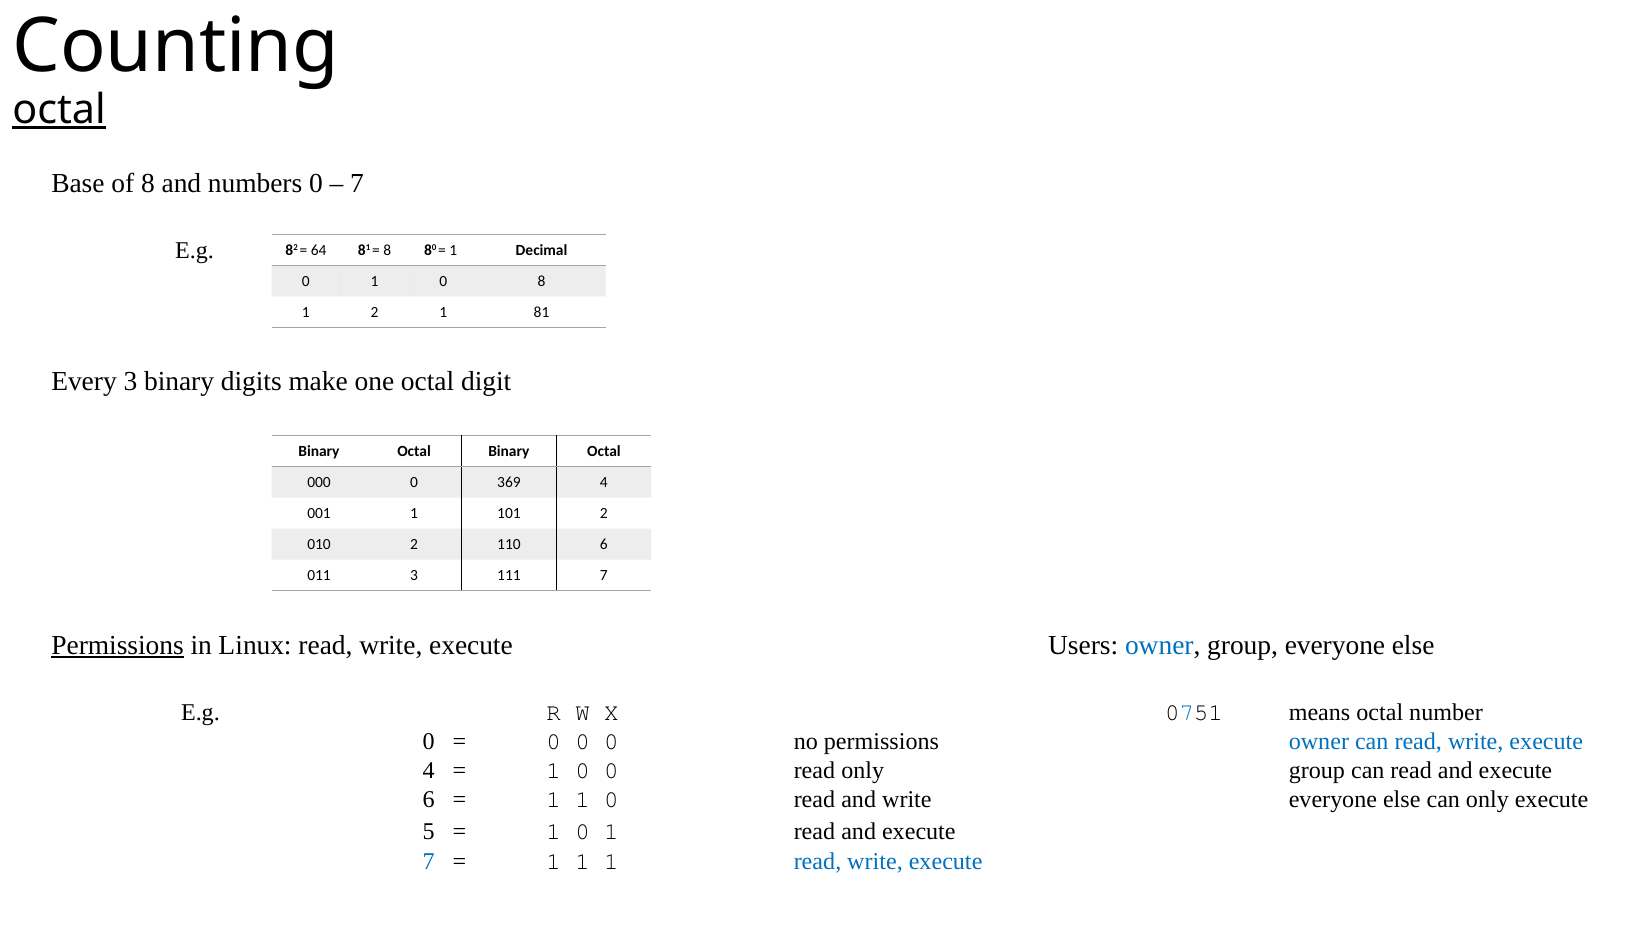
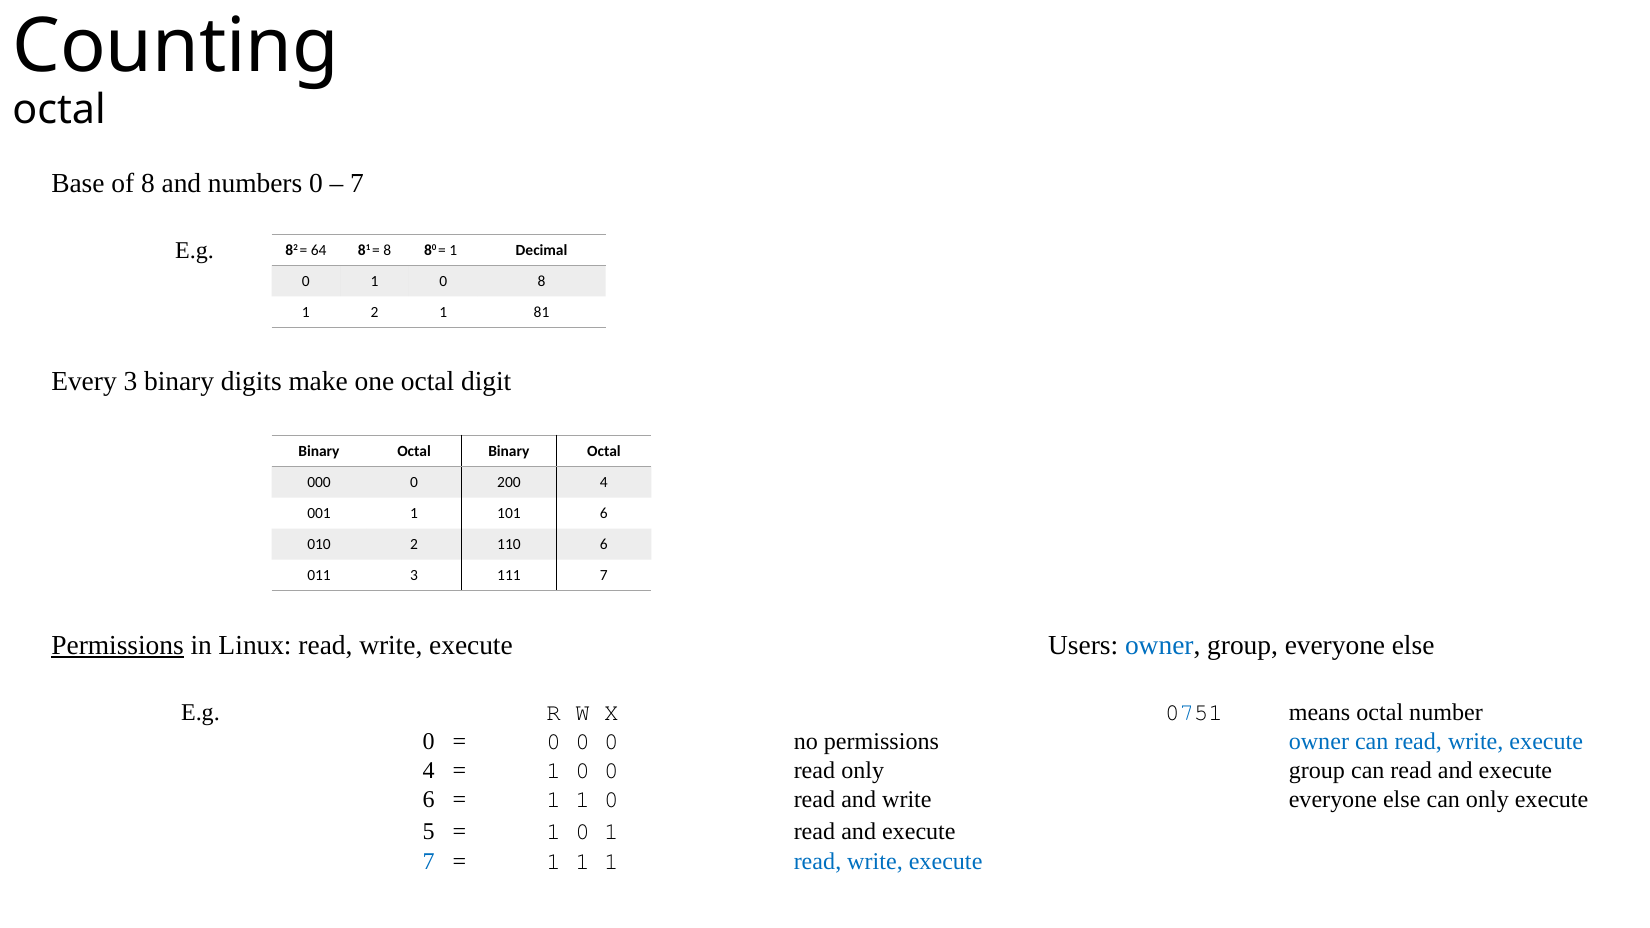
octal underline: present -> none (59, 110)
369: 369 -> 200 (509, 482)
101 2: 2 -> 6 (604, 513)
